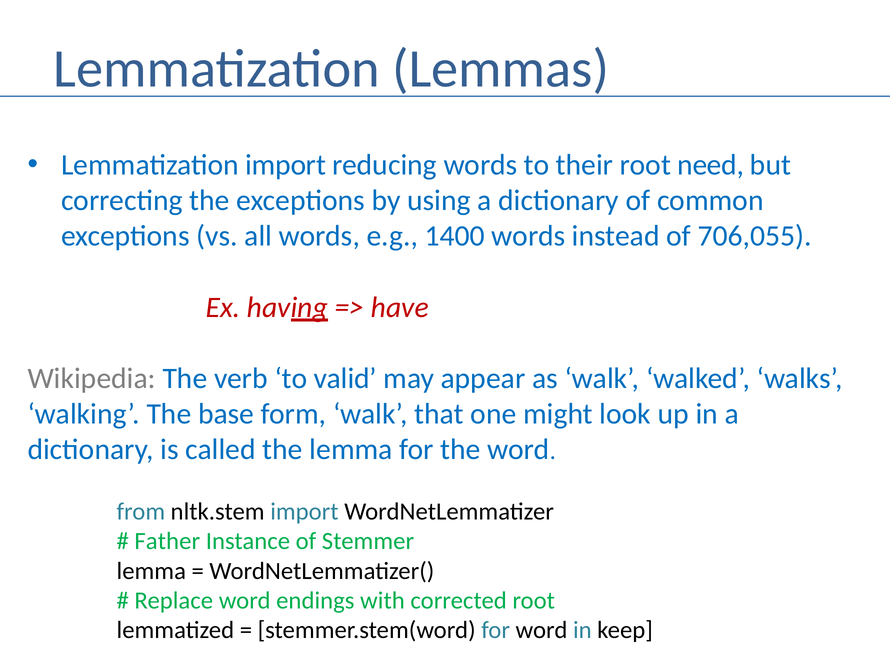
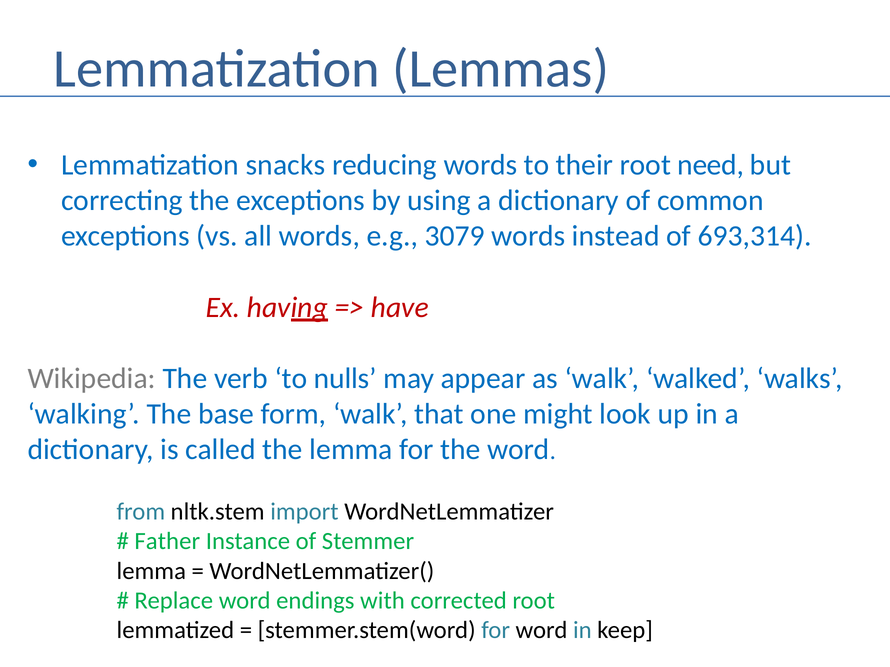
Lemmatization import: import -> snacks (285, 165)
1400: 1400 -> 3079 (455, 236)
706,055: 706,055 -> 693,314 (755, 236)
valid: valid -> nulls (345, 379)
